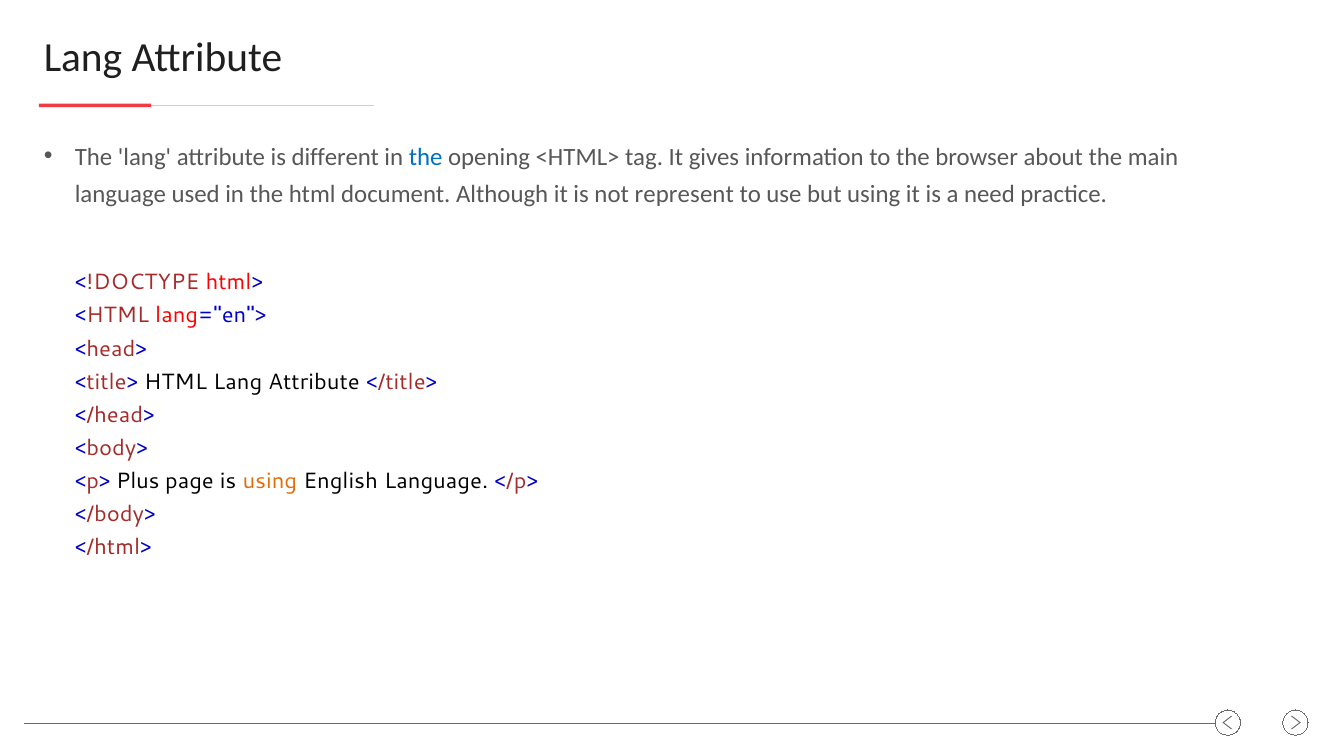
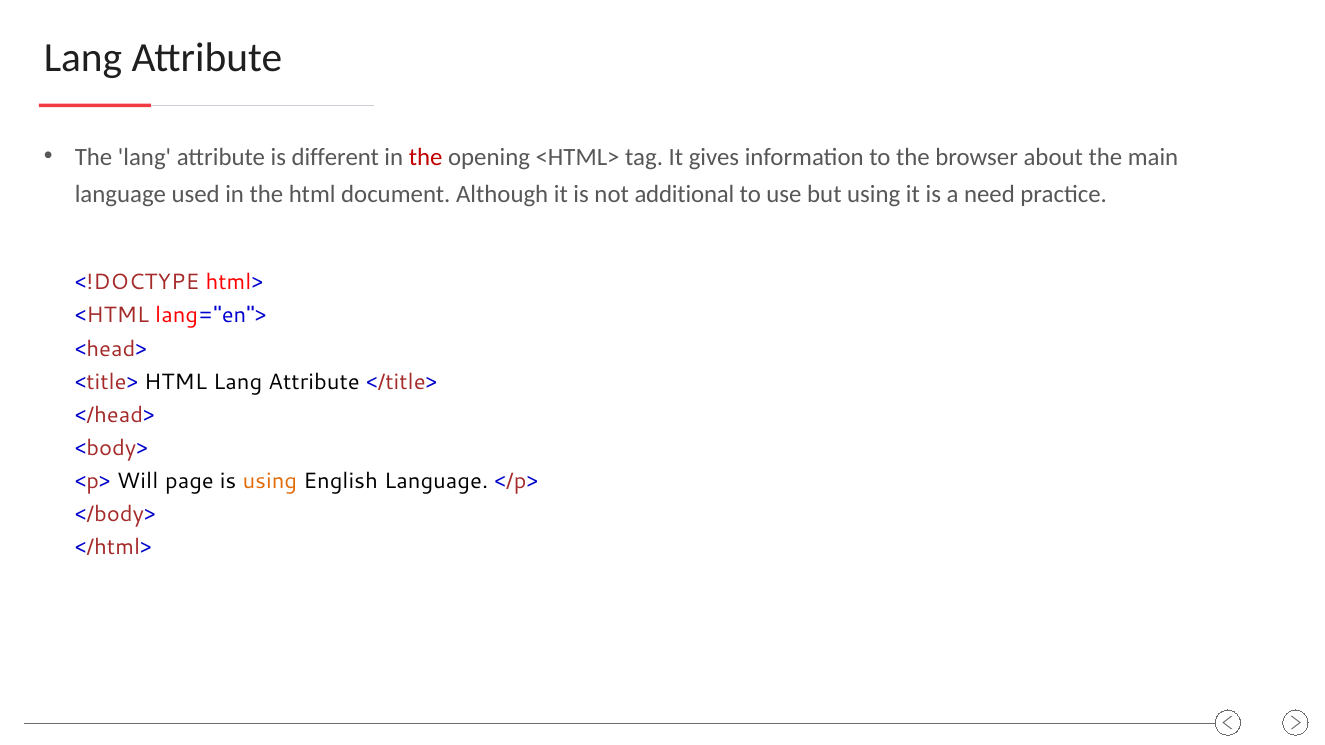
the colour: blue -> red (426, 157)
represent: represent -> additional (684, 194)
Plus: Plus -> Will (138, 481)
